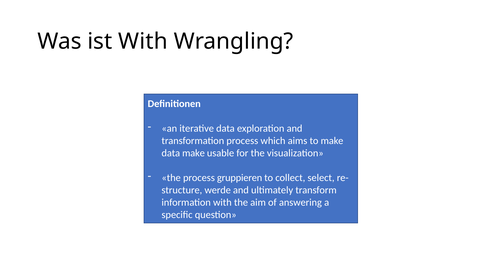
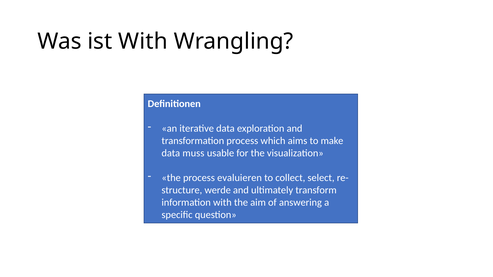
data make: make -> muss (193, 153)
gruppieren: gruppieren -> evaluieren (240, 178)
